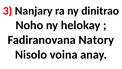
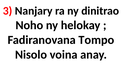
Natory: Natory -> Tompo (96, 40)
